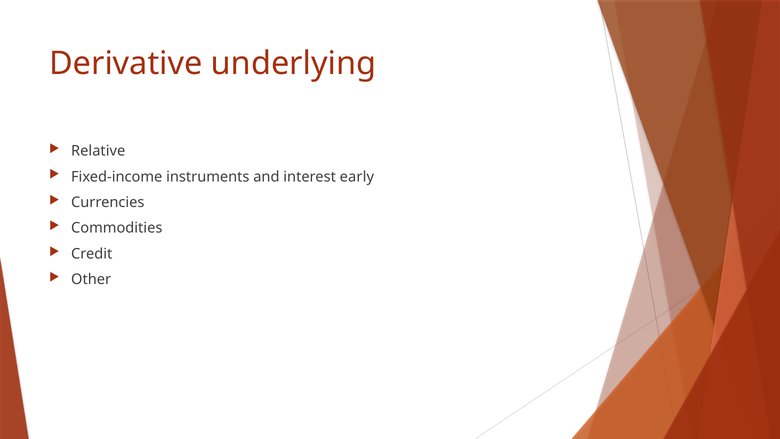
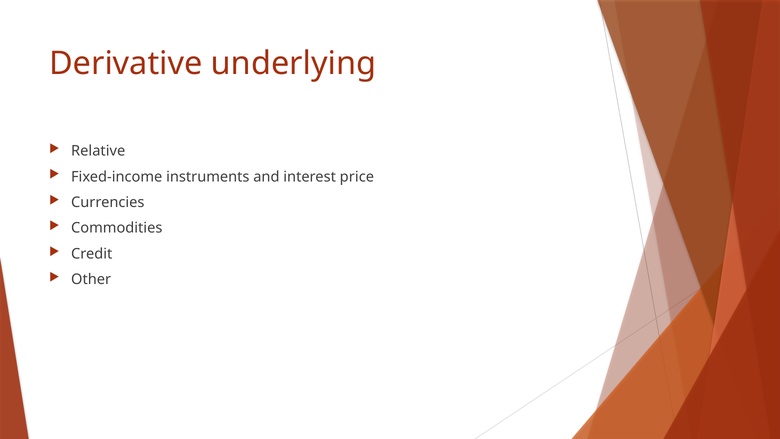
early: early -> price (357, 177)
